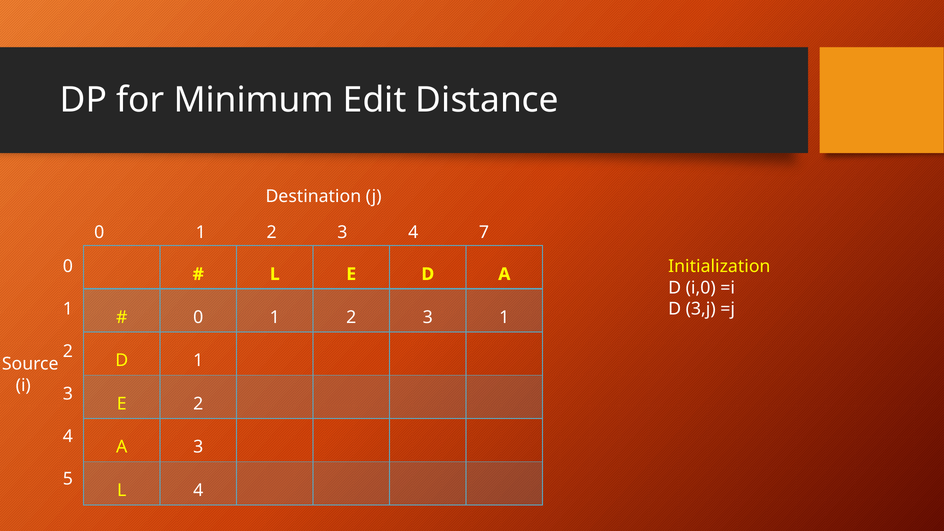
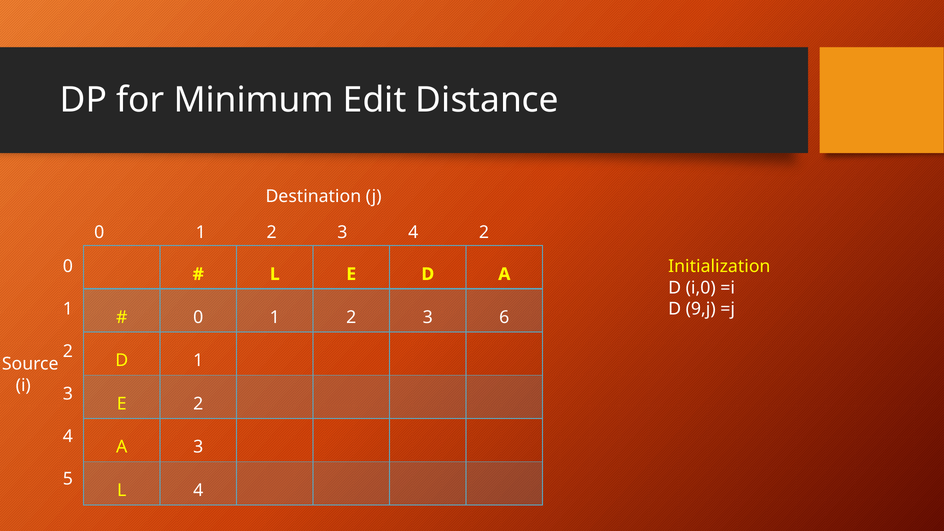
4 7: 7 -> 2 (484, 232)
3,j: 3,j -> 9,j (701, 309)
3 1: 1 -> 6 (504, 317)
